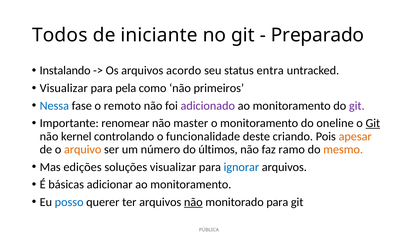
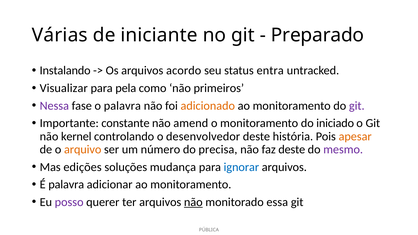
Todos: Todos -> Várias (60, 35)
Nessa colour: blue -> purple (54, 106)
o remoto: remoto -> palavra (122, 106)
adicionado colour: purple -> orange (208, 106)
renomear: renomear -> constante (125, 123)
master: master -> amend (191, 123)
oneline: oneline -> iniciado (335, 123)
Git underline: present -> none (373, 123)
funcionalidade: funcionalidade -> desenvolvedor (203, 136)
criando: criando -> história (293, 136)
últimos: últimos -> precisa (218, 150)
faz ramo: ramo -> deste (292, 150)
mesmo colour: orange -> purple (343, 150)
soluções visualizar: visualizar -> mudança (173, 167)
É básicas: básicas -> palavra (66, 185)
posso colour: blue -> purple (69, 202)
monitorado para: para -> essa (277, 202)
